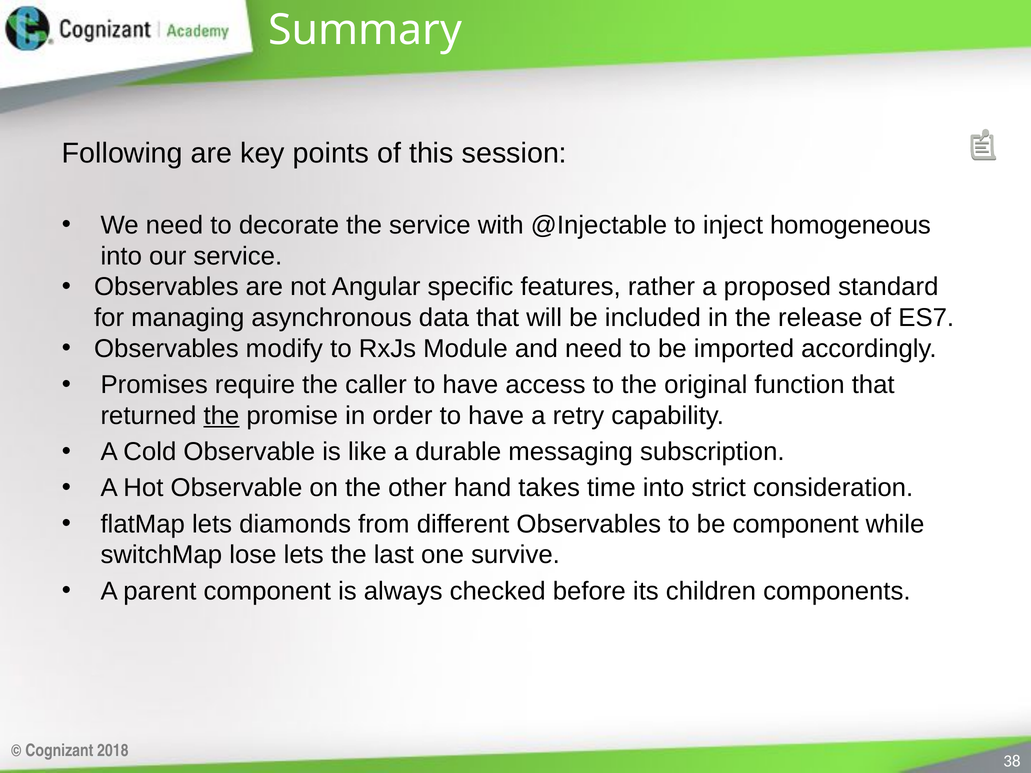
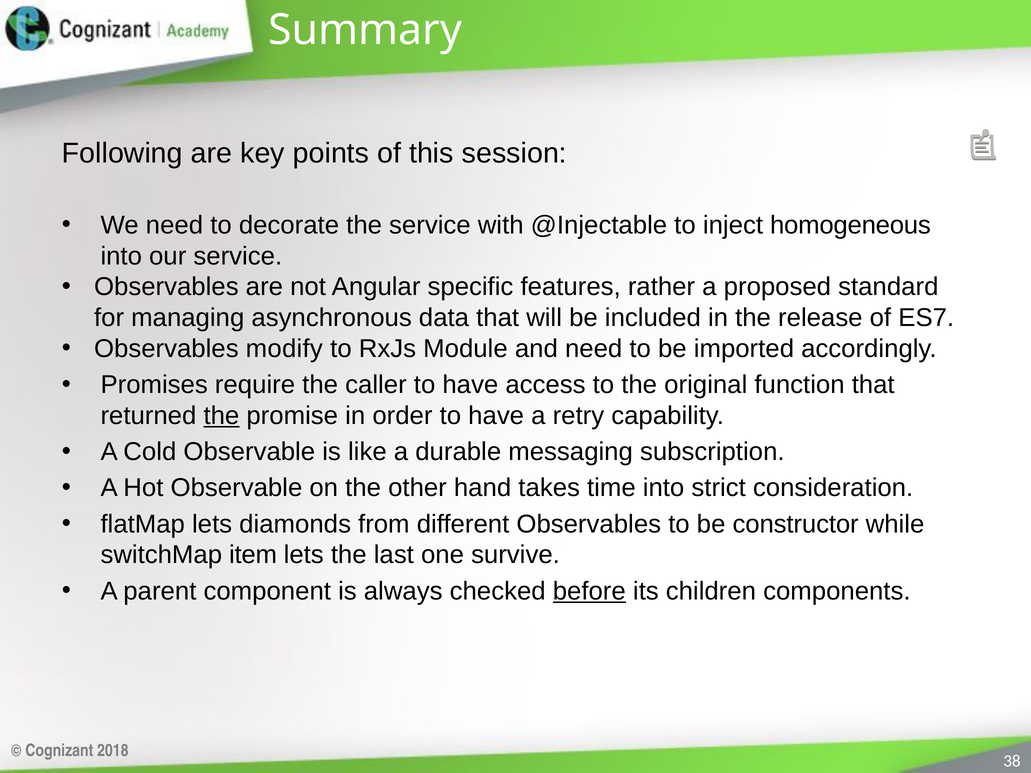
be component: component -> constructor (796, 524)
lose: lose -> item (253, 555)
before underline: none -> present (589, 591)
